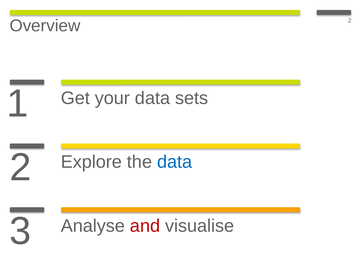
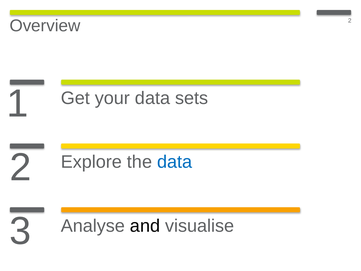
and colour: red -> black (145, 226)
